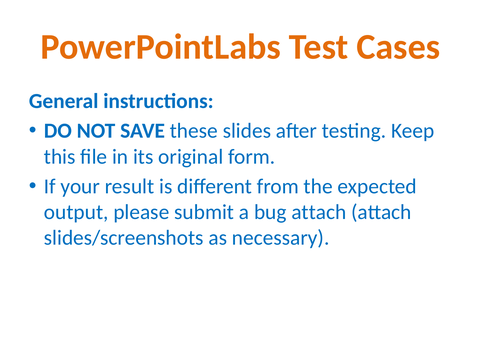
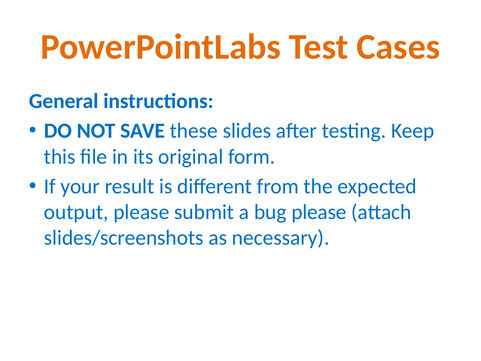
bug attach: attach -> please (319, 212)
